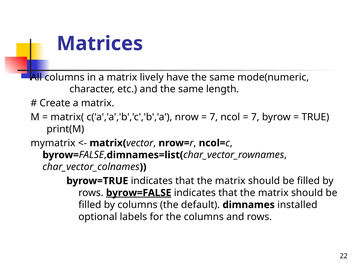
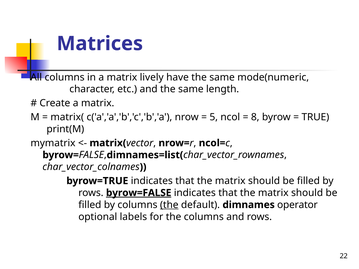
7: 7 -> 5 (214, 117)
7: 7 -> 8 (255, 117)
the underline: none -> present (169, 205)
installed: installed -> operator (297, 205)
